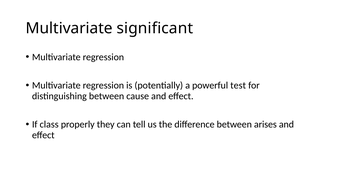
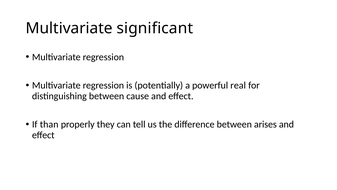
test: test -> real (238, 85)
class: class -> than (49, 124)
